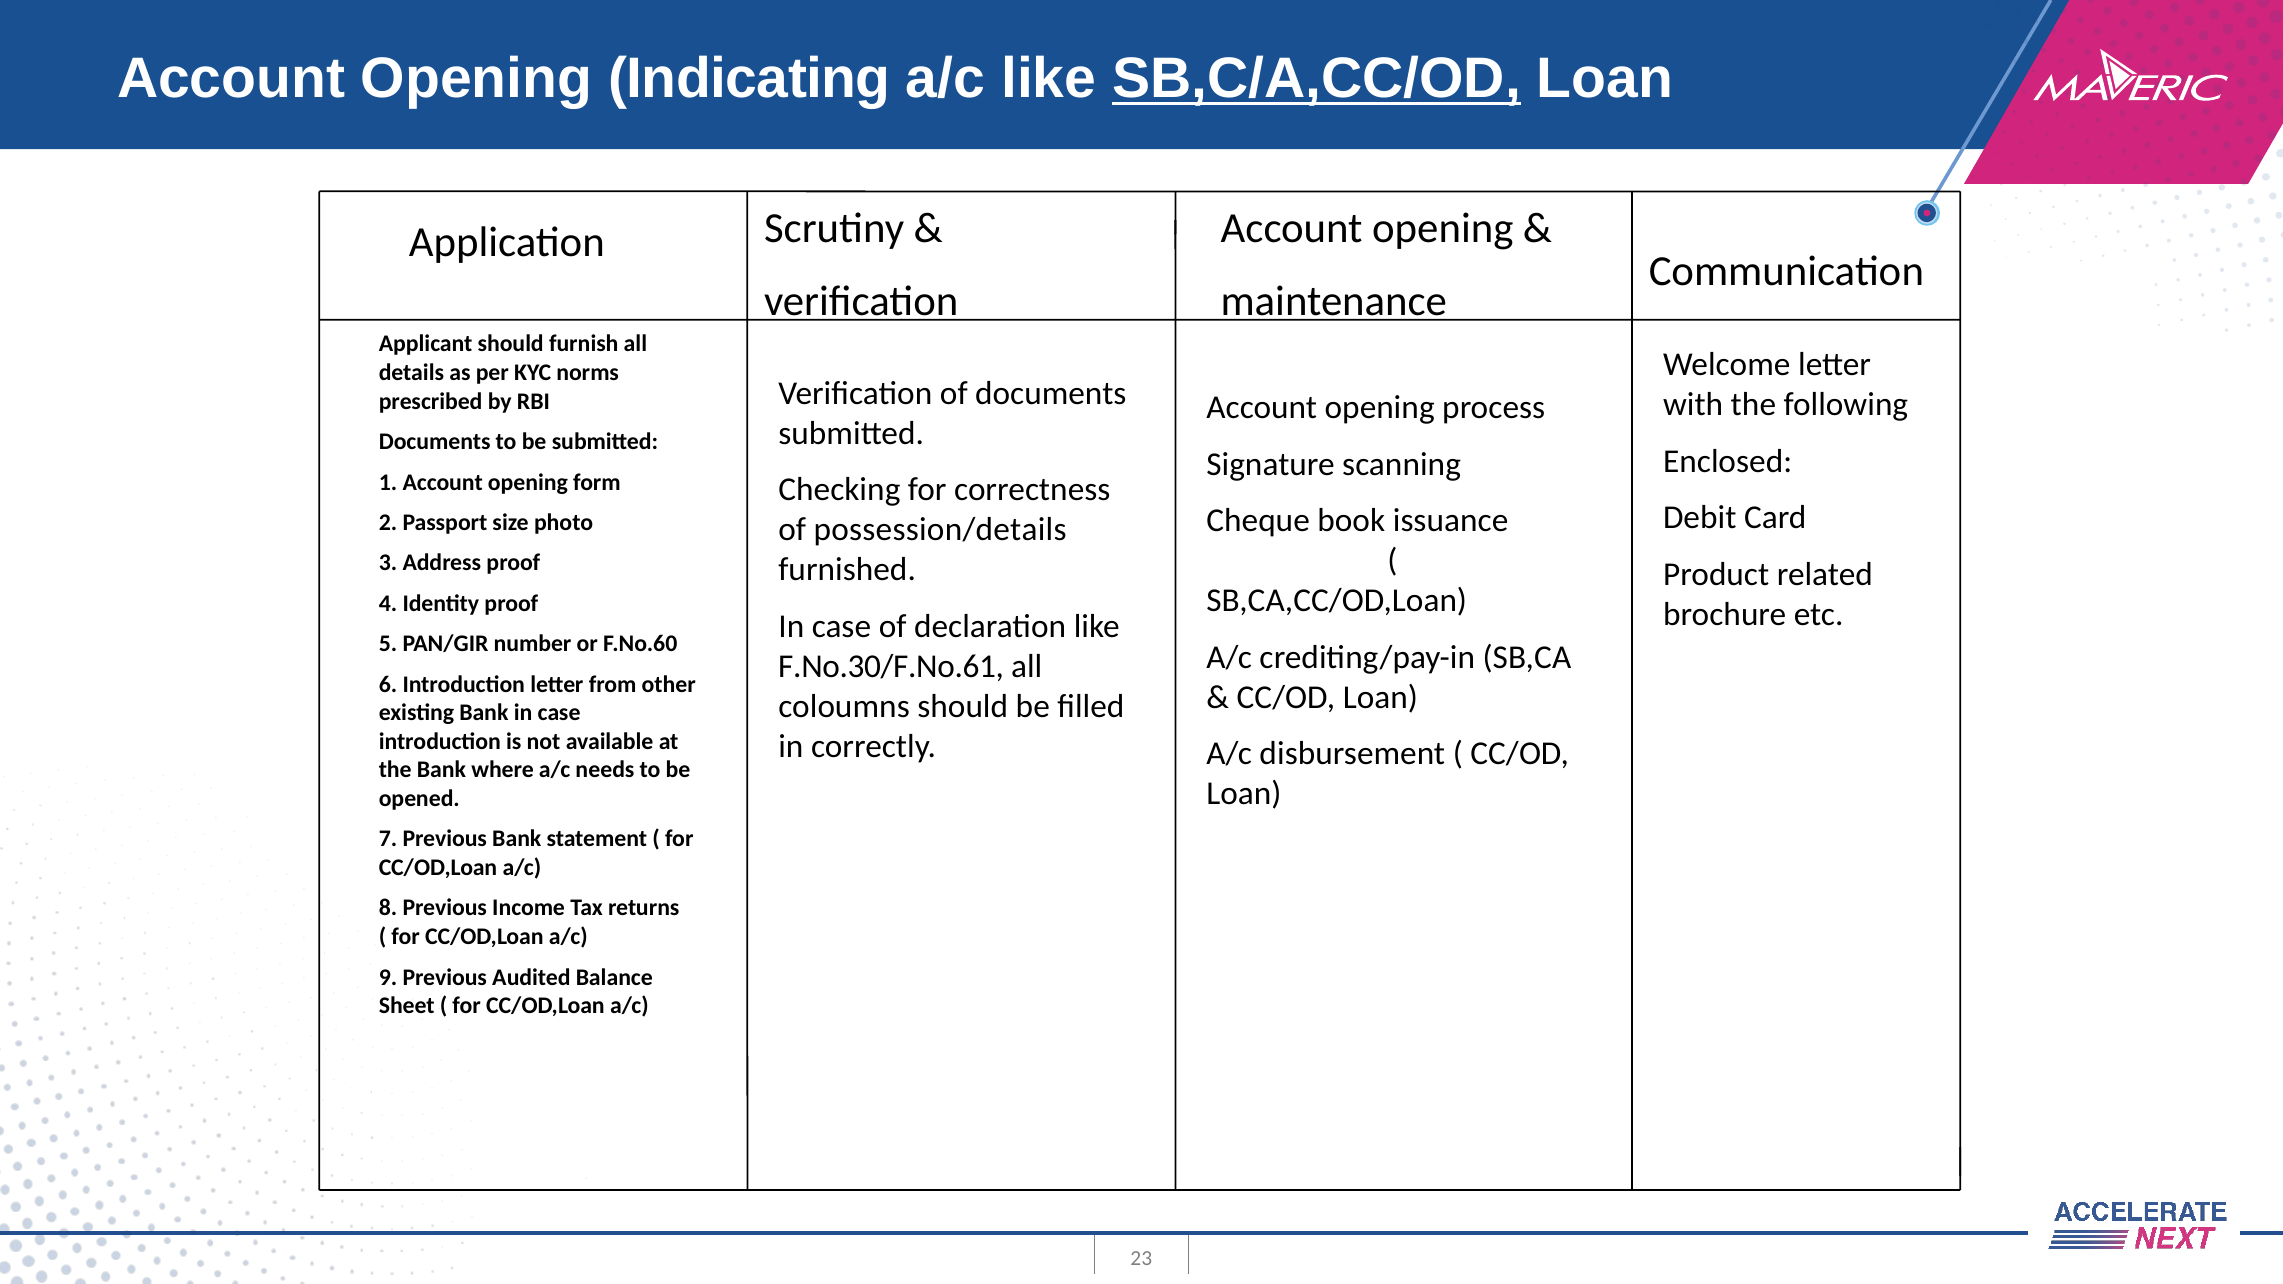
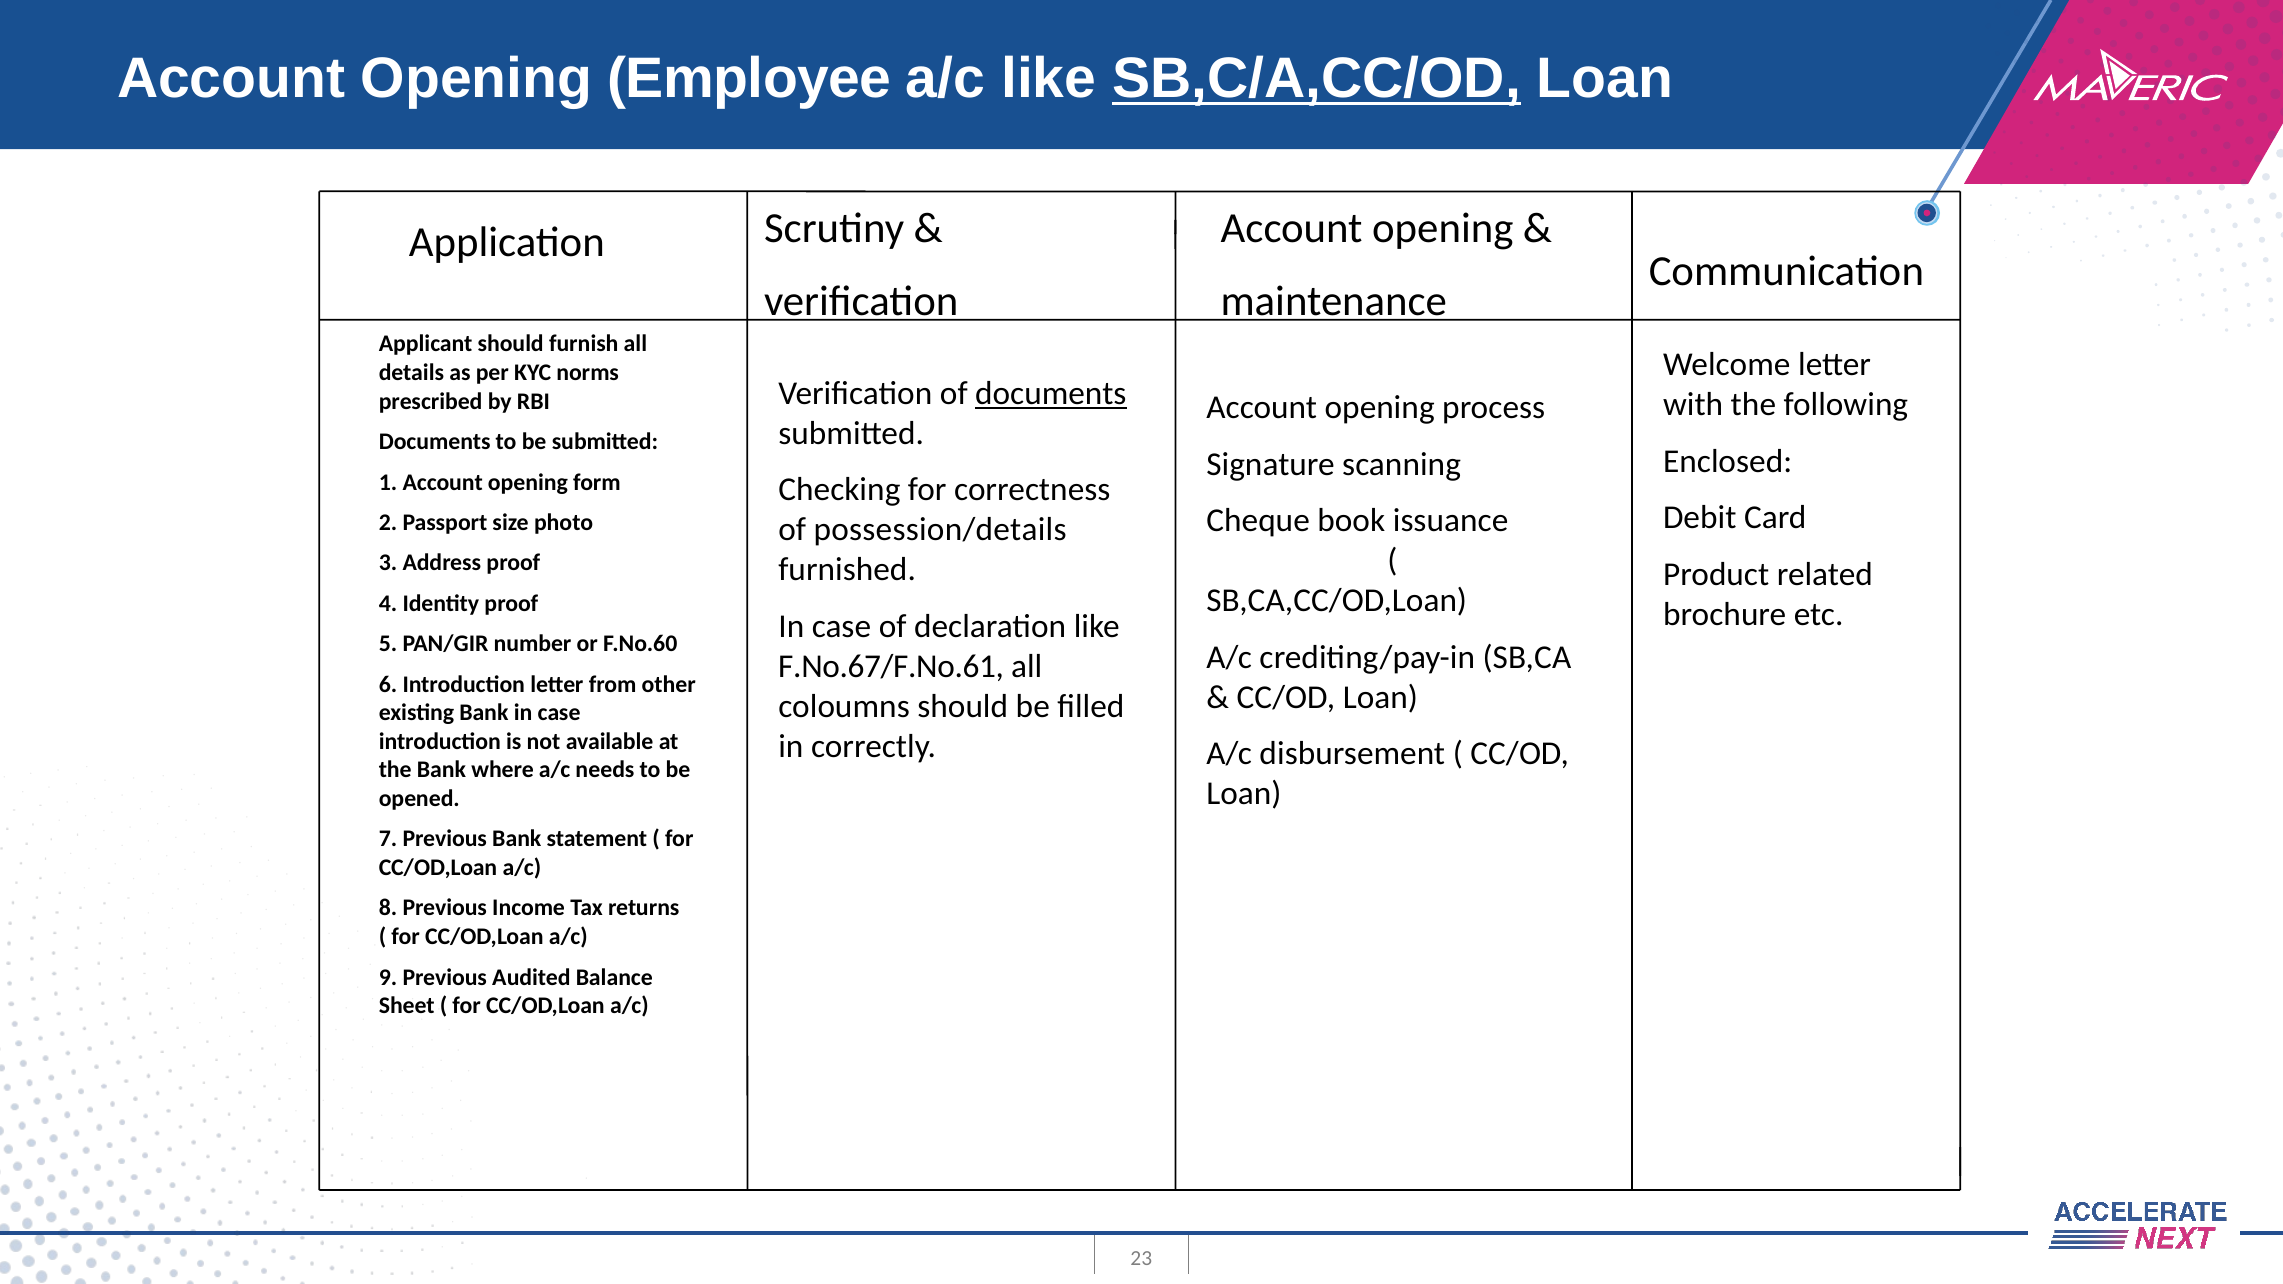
Indicating: Indicating -> Employee (749, 79)
documents underline: none -> present (1051, 393)
F.No.30/F.No.61: F.No.30/F.No.61 -> F.No.67/F.No.61 (891, 667)
